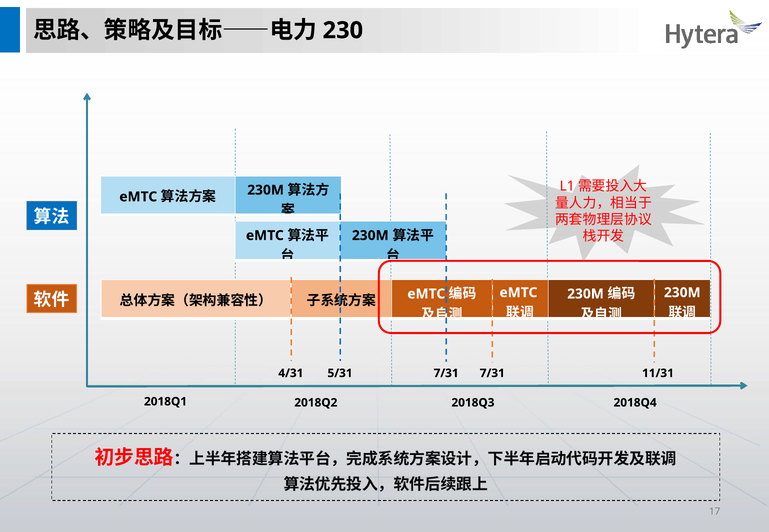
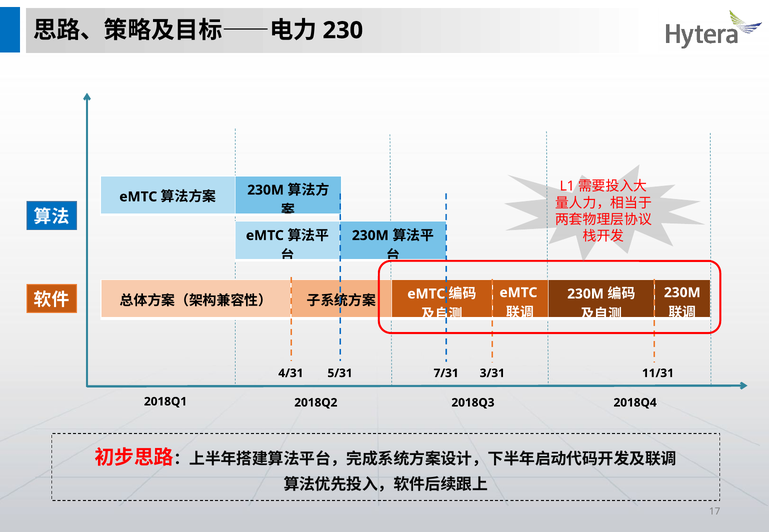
4/31 7/31: 7/31 -> 3/31 (492, 373)
